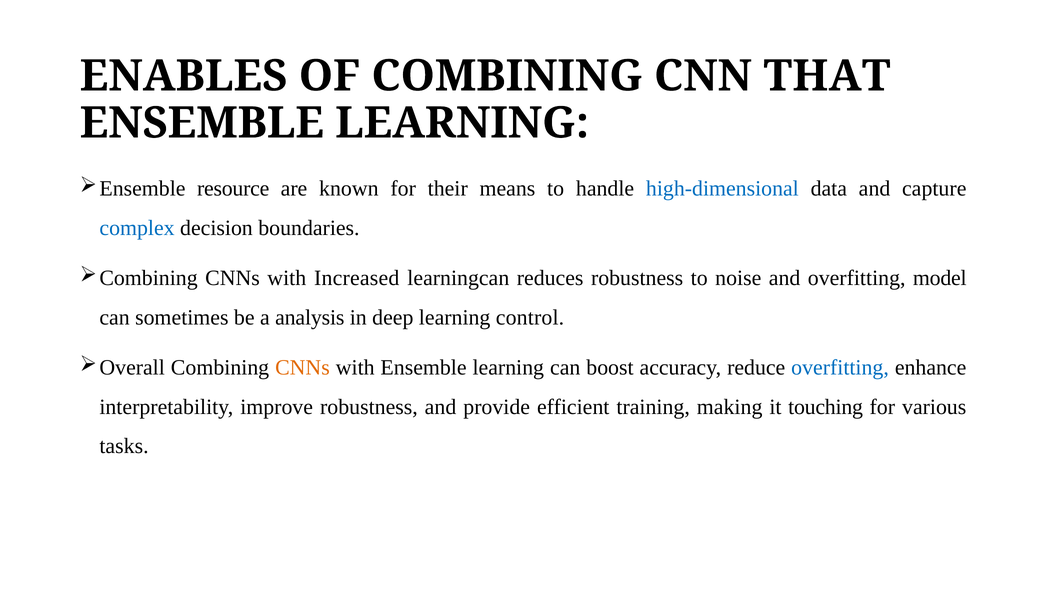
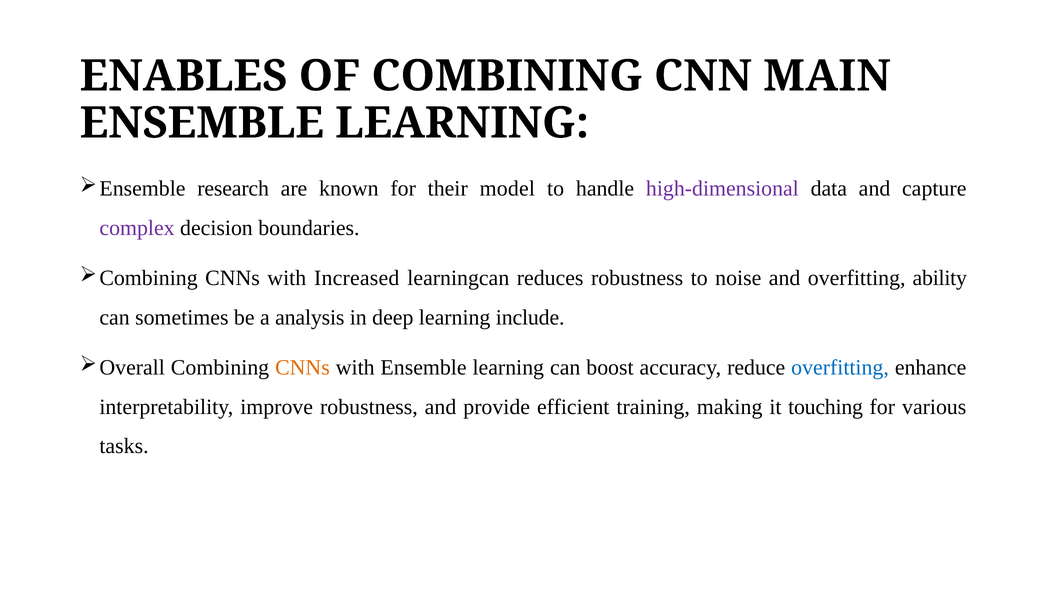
THAT: THAT -> MAIN (827, 76)
resource: resource -> research (233, 188)
means: means -> model (507, 188)
high-dimensional colour: blue -> purple (722, 188)
complex colour: blue -> purple (137, 228)
model: model -> ability (940, 278)
control: control -> include (530, 317)
